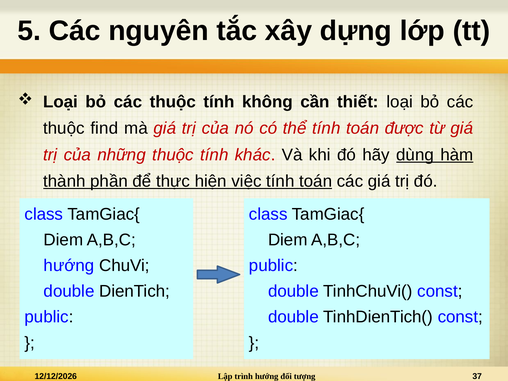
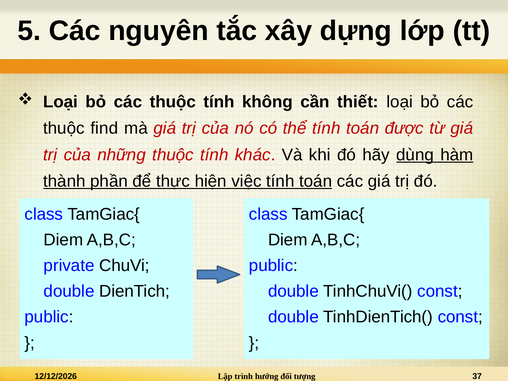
hướng: hướng -> private (69, 266)
